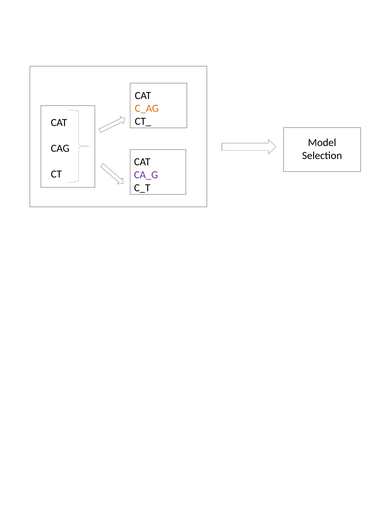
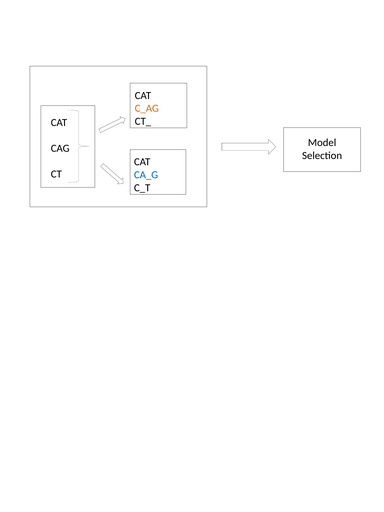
CA_G colour: purple -> blue (146, 175)
